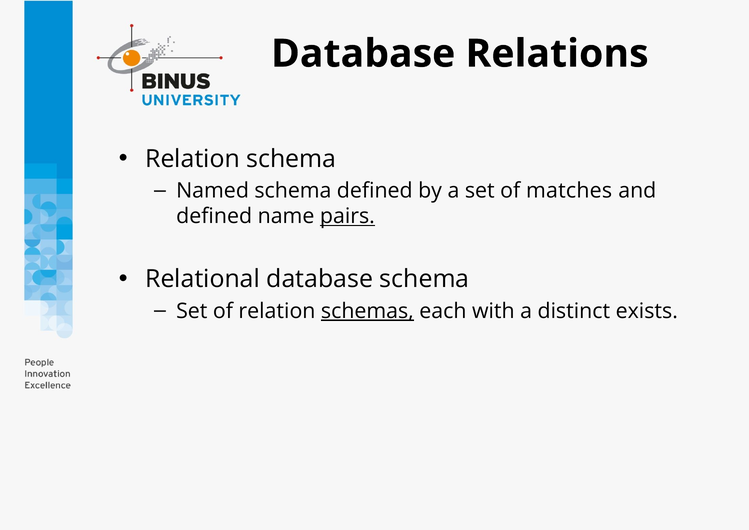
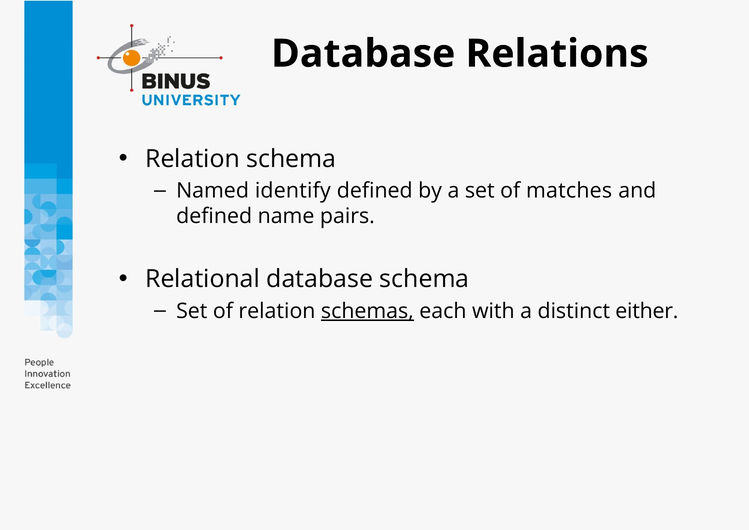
Named schema: schema -> identify (293, 191)
pairs underline: present -> none (347, 216)
exists: exists -> either (647, 311)
